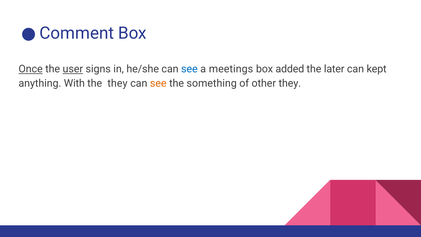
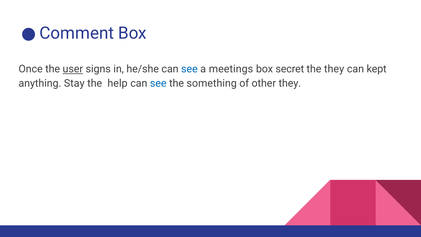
Once underline: present -> none (31, 69)
added: added -> secret (290, 69)
the later: later -> they (334, 69)
With: With -> Stay (74, 83)
the they: they -> help (117, 83)
see colour: orange -> blue (158, 83)
